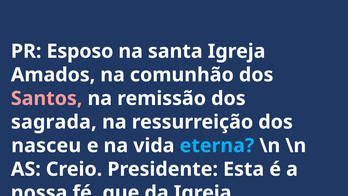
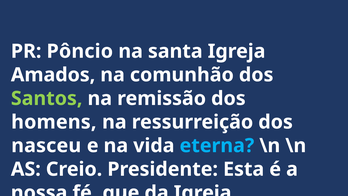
Esposo: Esposo -> Pôncio (80, 51)
Santos colour: pink -> light green (47, 98)
sagrada: sagrada -> homens (54, 122)
